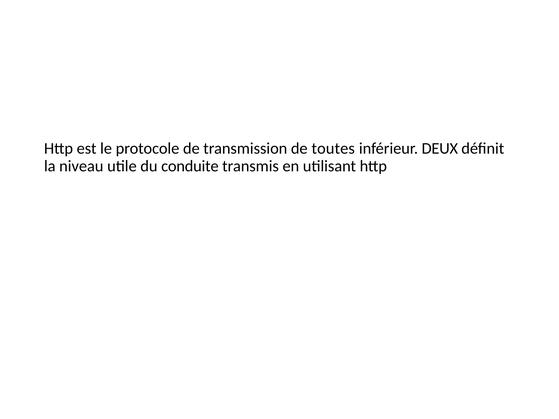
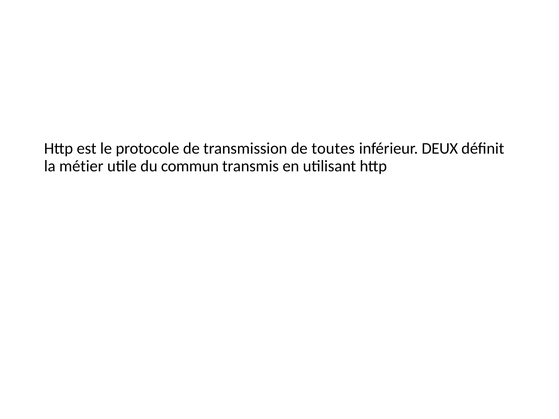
niveau: niveau -> métier (81, 166)
conduite: conduite -> commun (190, 166)
